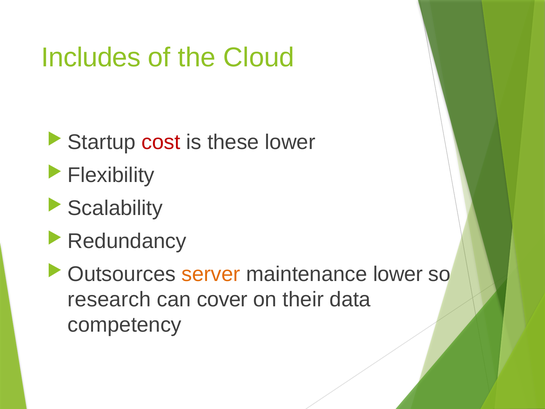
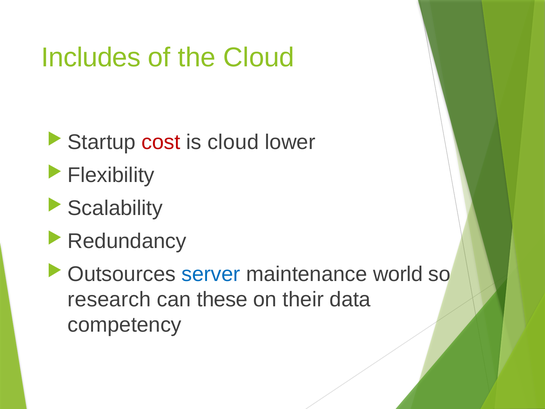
is these: these -> cloud (233, 142)
server colour: orange -> blue (211, 274)
maintenance lower: lower -> world (398, 274)
cover: cover -> these (222, 299)
